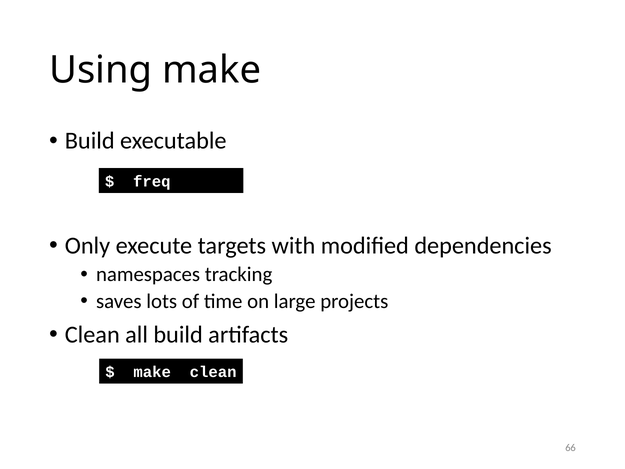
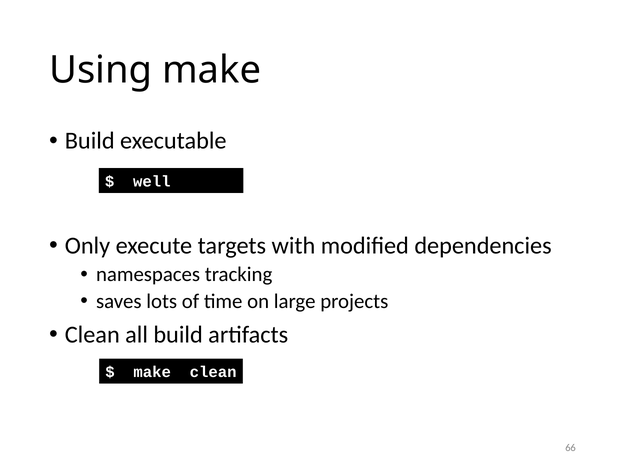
freq: freq -> well (152, 182)
